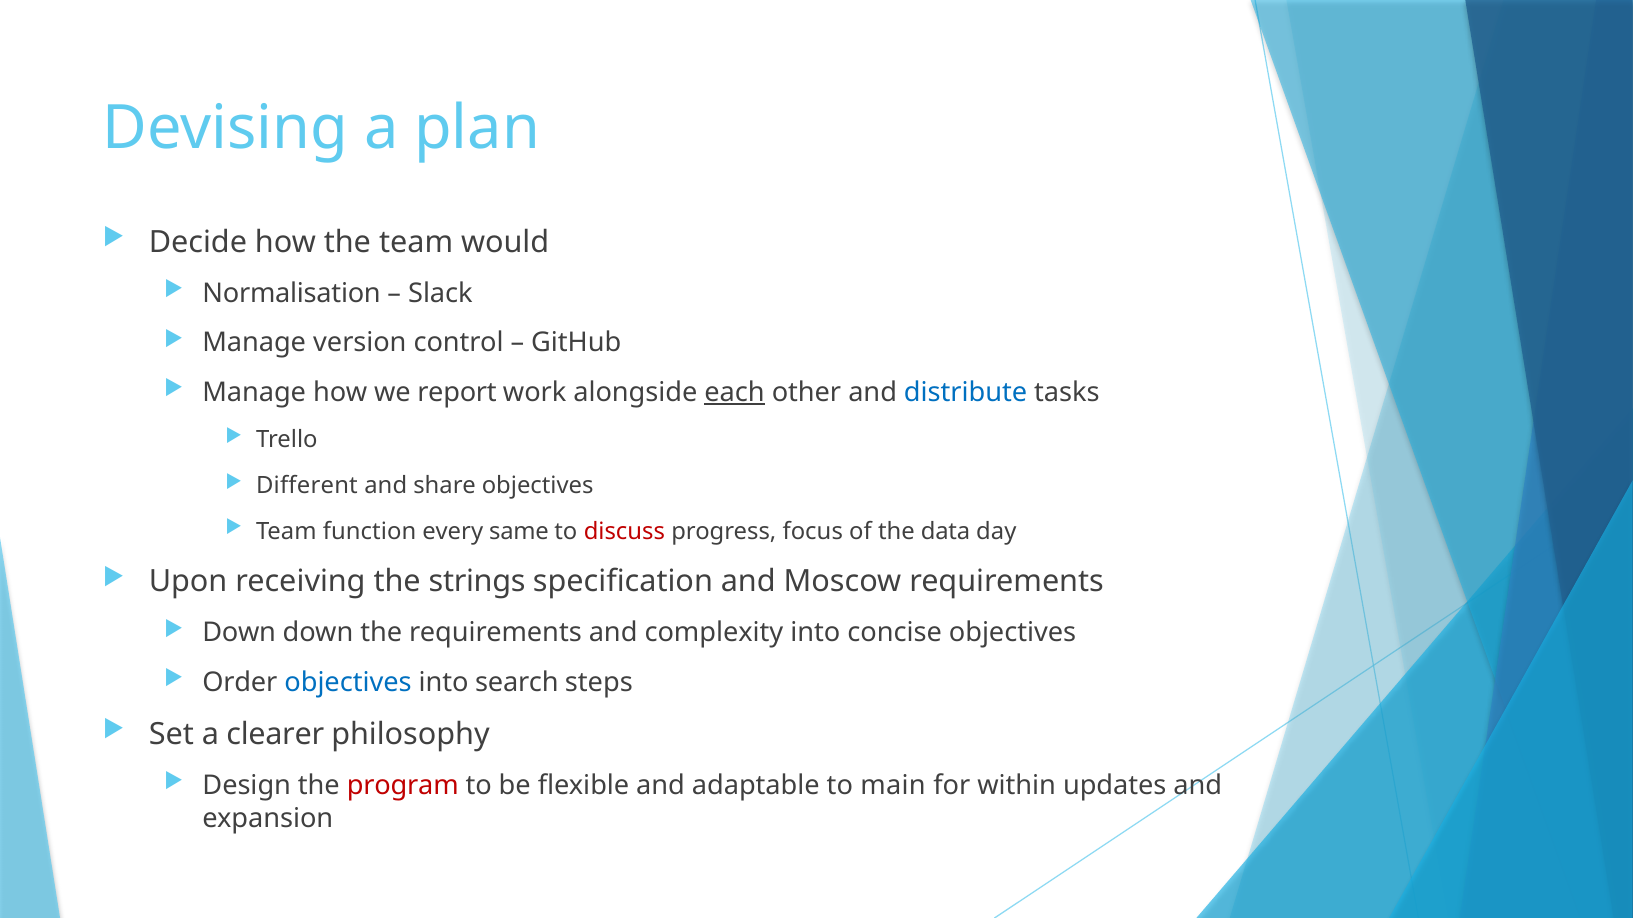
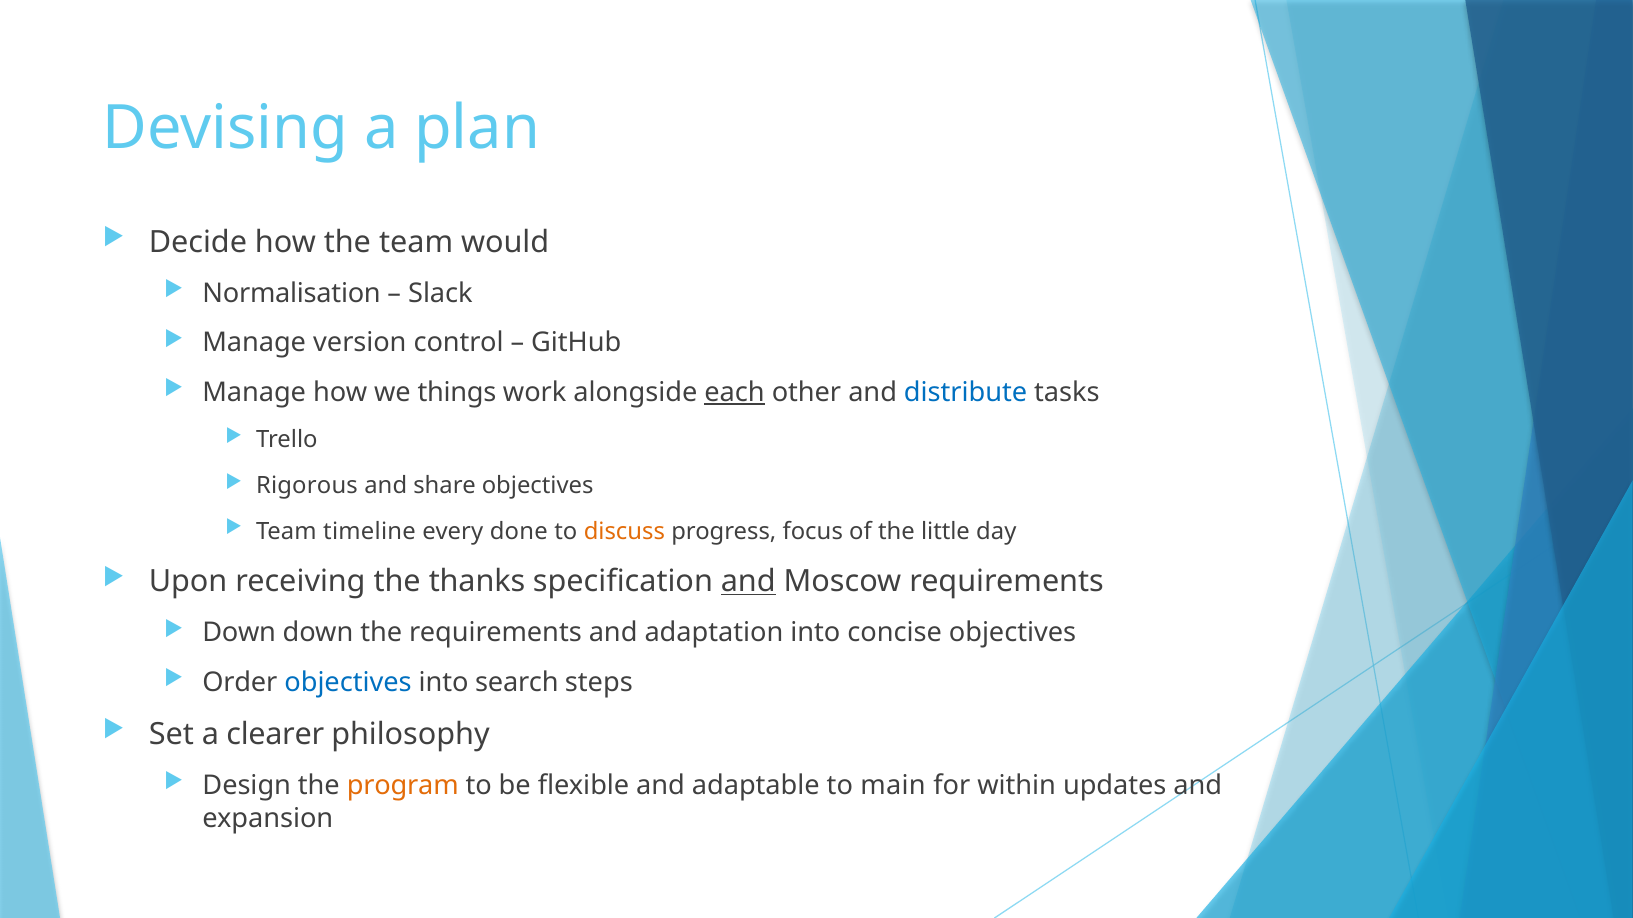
report: report -> things (457, 393)
Different: Different -> Rigorous (307, 486)
function: function -> timeline (370, 532)
same: same -> done (519, 532)
discuss colour: red -> orange (624, 532)
data: data -> little (945, 532)
strings: strings -> thanks (477, 582)
and underline: none -> present (748, 582)
complexity: complexity -> adaptation (714, 633)
program colour: red -> orange (403, 786)
